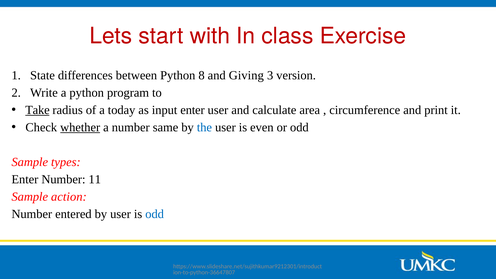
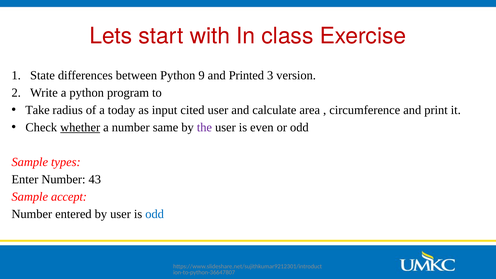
8: 8 -> 9 (202, 75)
Giving: Giving -> Printed (246, 75)
Take underline: present -> none (37, 110)
input enter: enter -> cited (192, 110)
the colour: blue -> purple (204, 127)
11: 11 -> 43 (95, 179)
action: action -> accept (69, 197)
